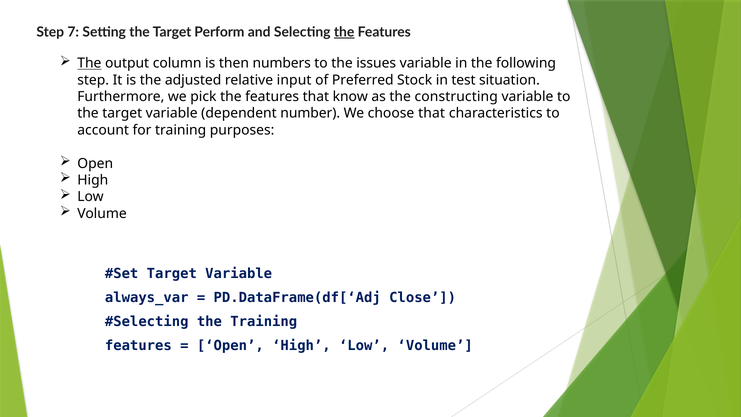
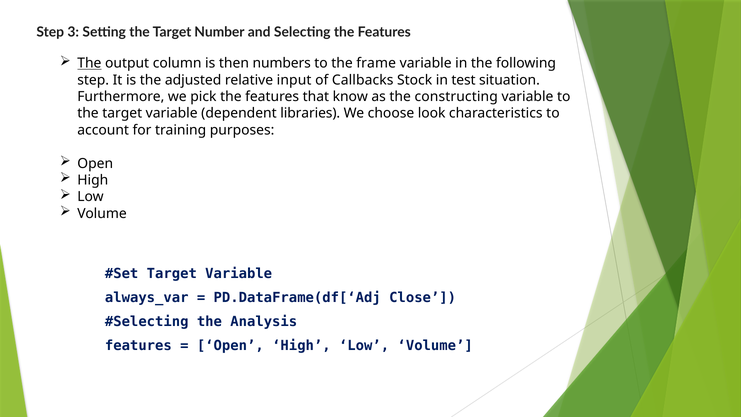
7: 7 -> 3 (73, 32)
Perform: Perform -> Number (219, 32)
the underline: present -> none (344, 32)
issues: issues -> frame (376, 63)
Preferred: Preferred -> Callbacks (363, 80)
number: number -> libraries (310, 113)
choose that: that -> look (432, 113)
the Training: Training -> Analysis (264, 322)
